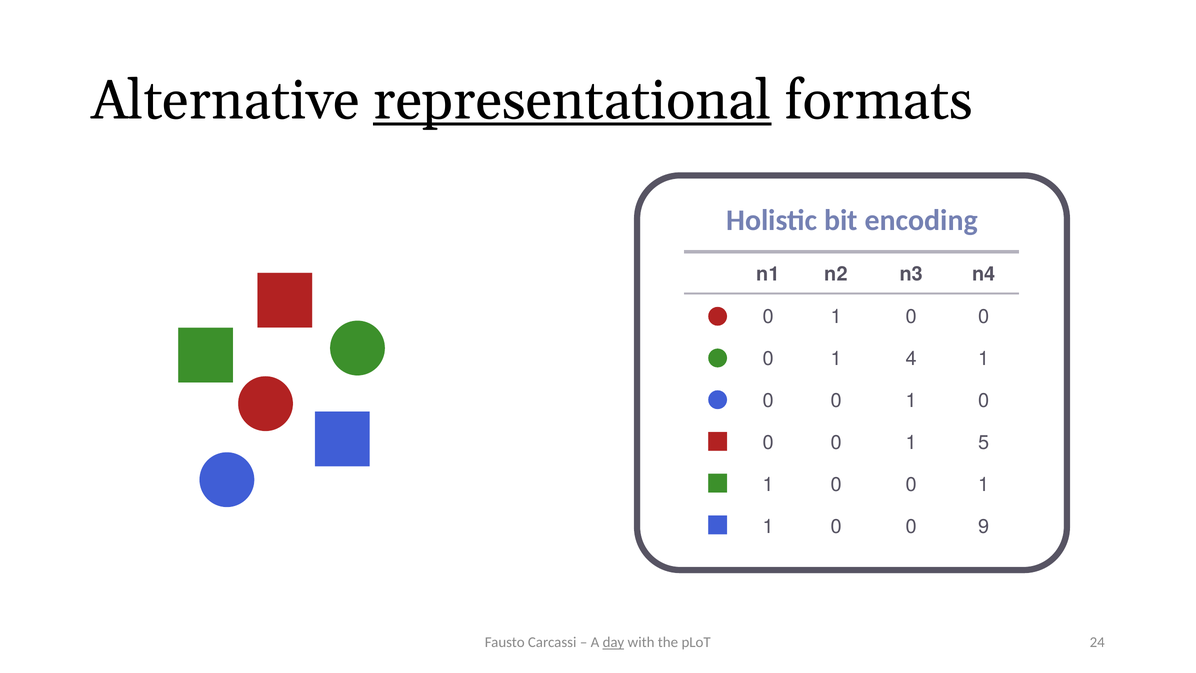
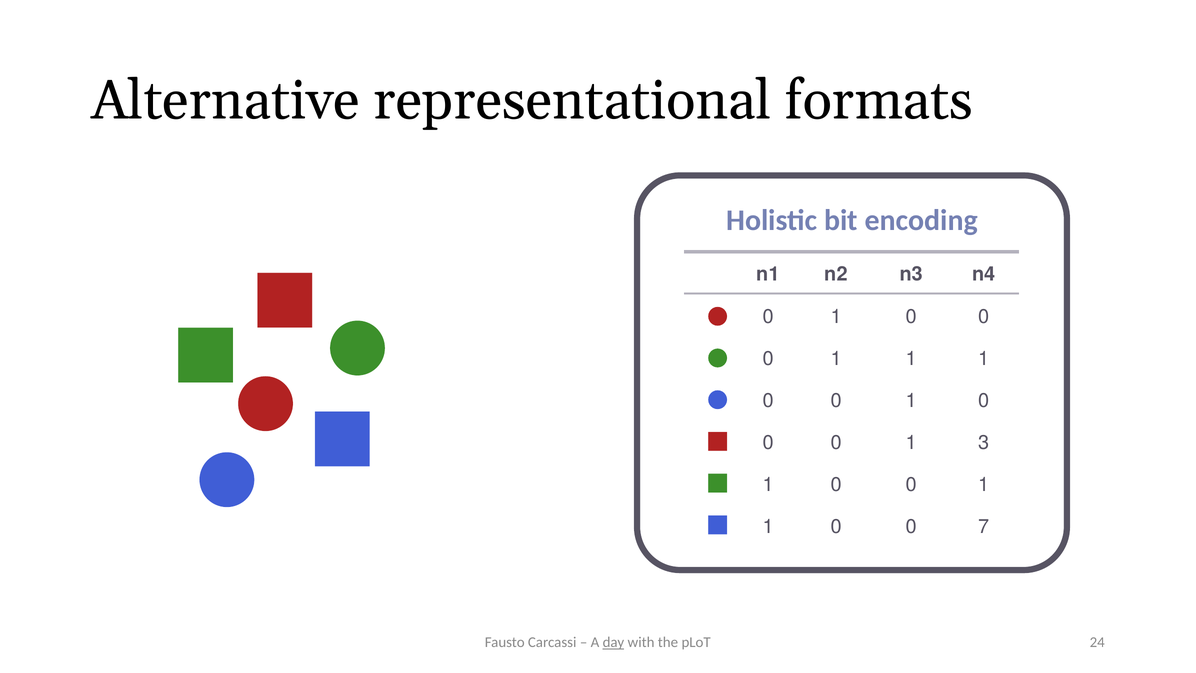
representational underline: present -> none (572, 100)
4: 4 -> 1 (911, 358)
5: 5 -> 3 (984, 442)
9: 9 -> 7 (984, 526)
